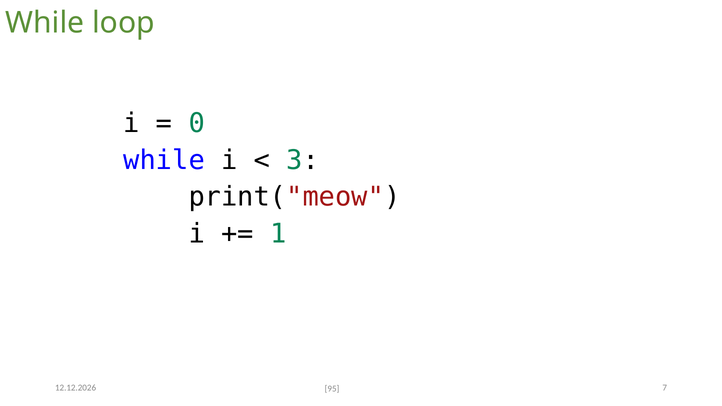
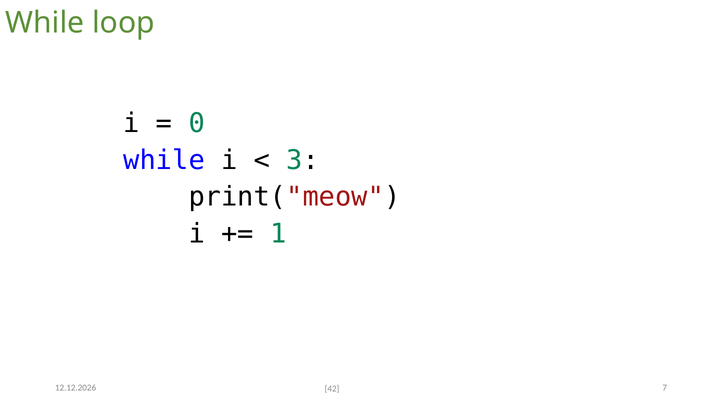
95: 95 -> 42 (332, 389)
